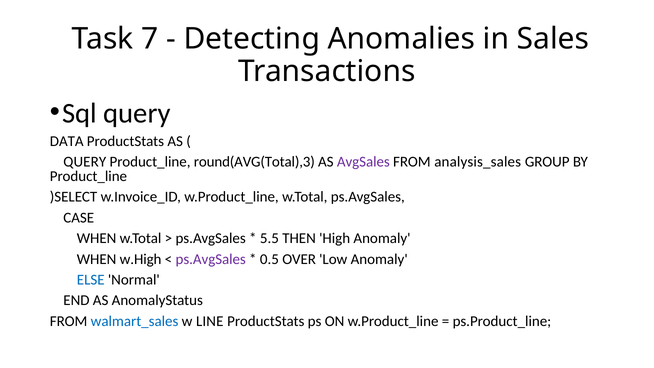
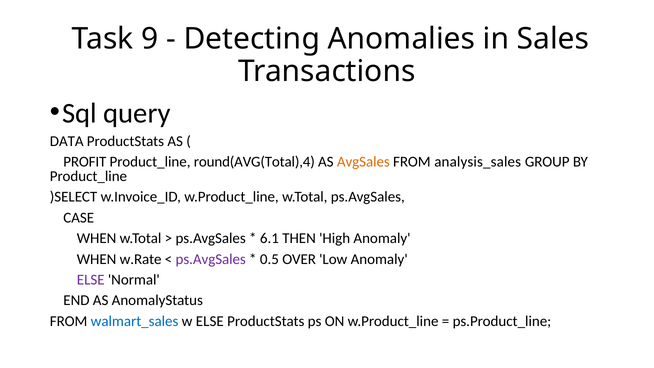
7: 7 -> 9 (150, 39)
QUERY: QUERY -> PROFIT (85, 162)
round(AVG(Total),3: round(AVG(Total),3 -> round(AVG(Total),4 (254, 162)
AvgSales colour: purple -> orange (363, 162)
5.5: 5.5 -> 6.1 (269, 238)
w.High: w.High -> w.Rate (141, 259)
ELSE colour: blue -> purple (91, 280)
w LINE: LINE -> ELSE (210, 321)
